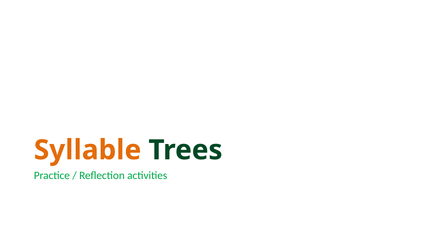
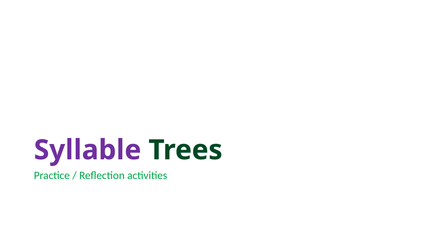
Syllable colour: orange -> purple (88, 150)
